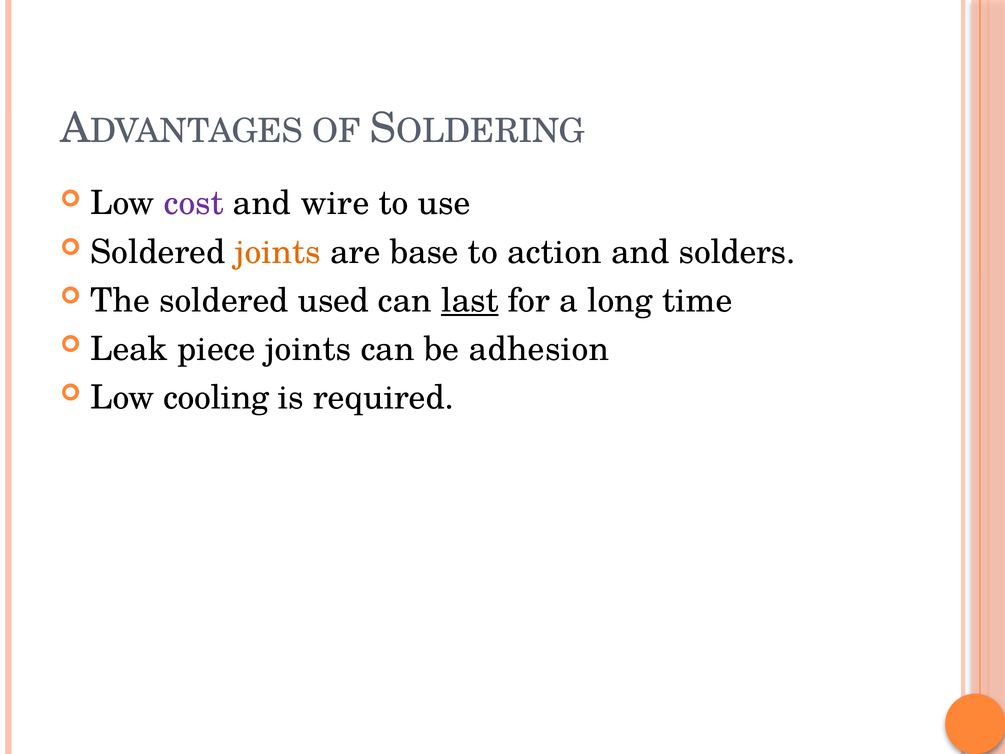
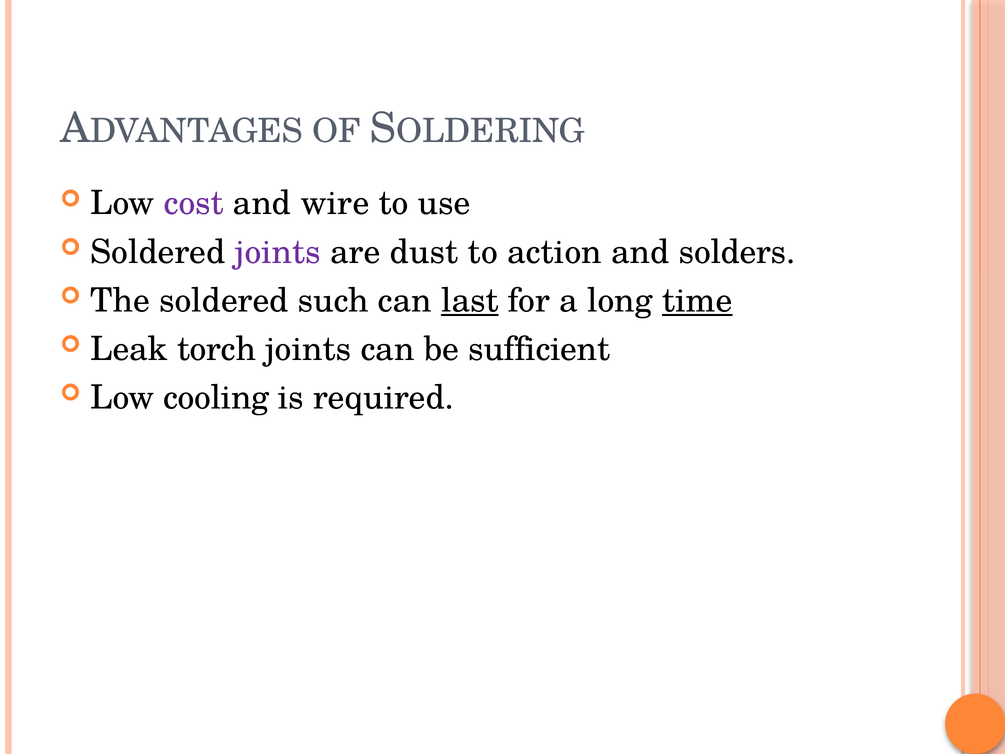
joints colour: orange -> purple (278, 252)
base: base -> dust (424, 252)
used: used -> such (333, 300)
time underline: none -> present (697, 300)
piece: piece -> torch (217, 349)
adhesion: adhesion -> sufficient (539, 349)
